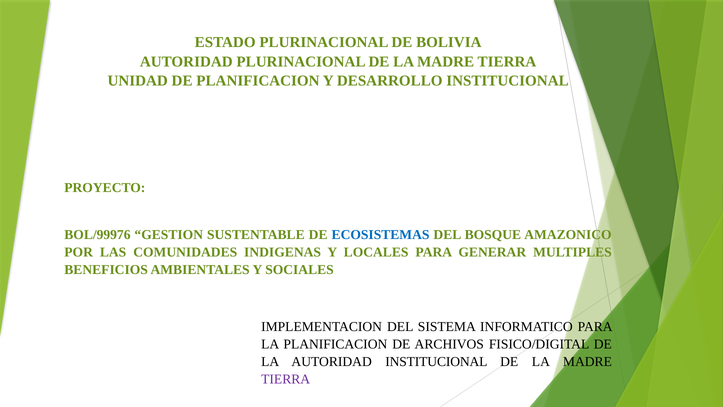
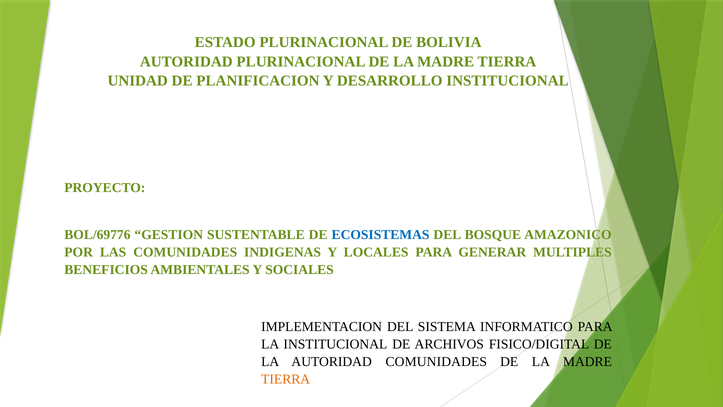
BOL/99976: BOL/99976 -> BOL/69776 (97, 235)
LA PLANIFICACION: PLANIFICACION -> INSTITUCIONAL (335, 344)
AUTORIDAD INSTITUCIONAL: INSTITUCIONAL -> COMUNIDADES (436, 361)
TIERRA colour: purple -> orange (286, 379)
